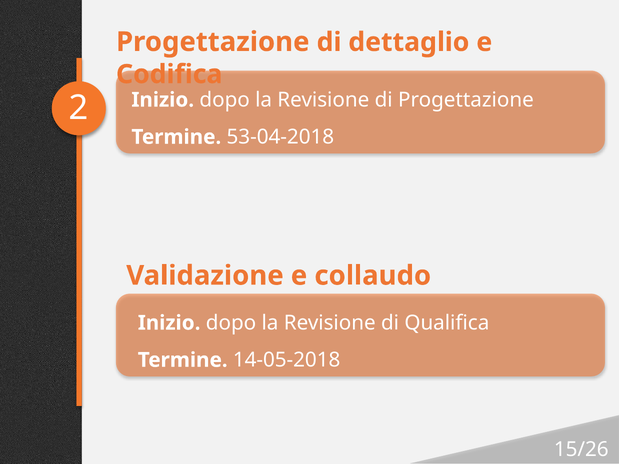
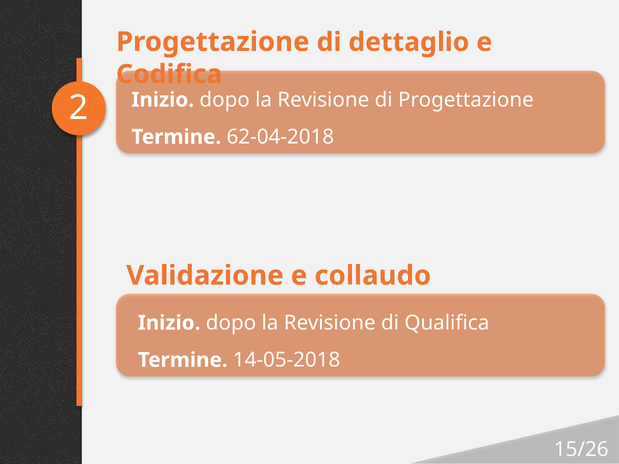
53-04-2018: 53-04-2018 -> 62-04-2018 (280, 137)
